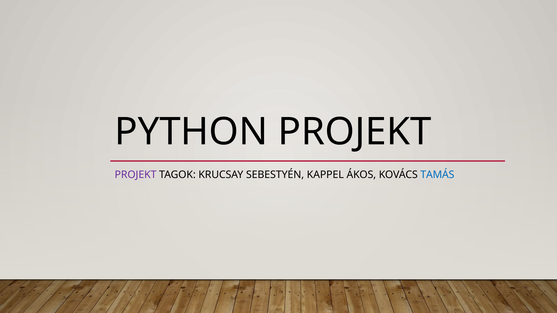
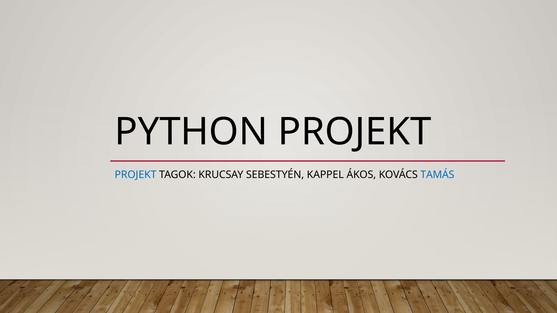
PROJEKT colour: purple -> blue (136, 175)
